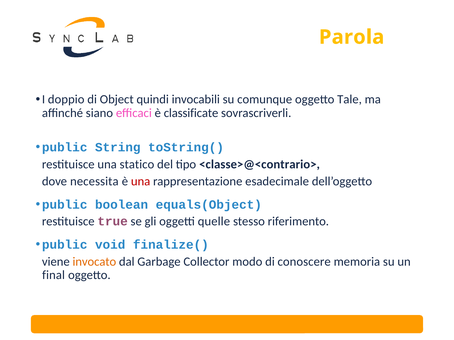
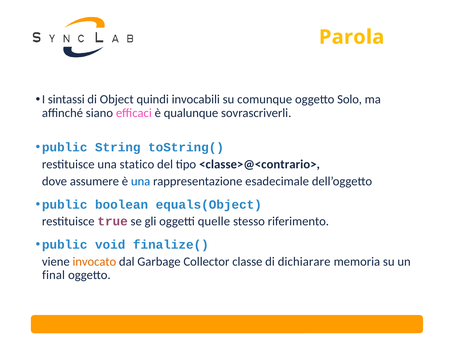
doppio: doppio -> sintassi (66, 100)
Tale: Tale -> Solo (350, 100)
classificate: classificate -> qualunque (191, 113)
necessita: necessita -> assumere (94, 182)
una colour: red -> blue (141, 182)
modo: modo -> classe (247, 262)
conoscere: conoscere -> dichiarare (304, 262)
